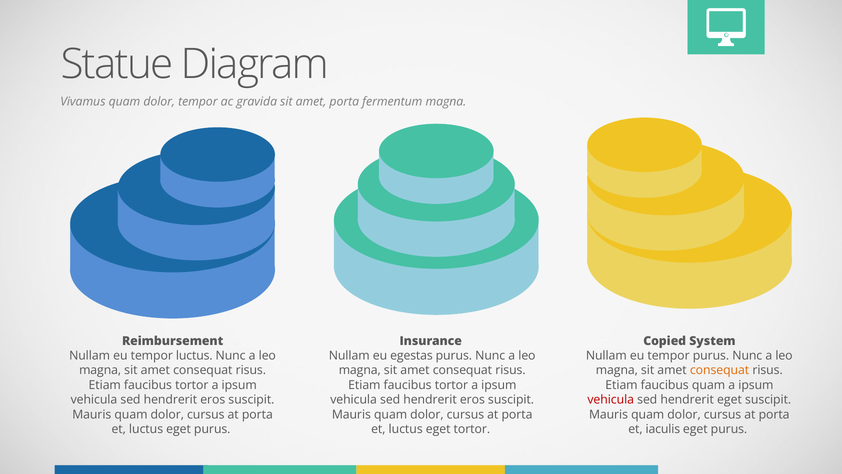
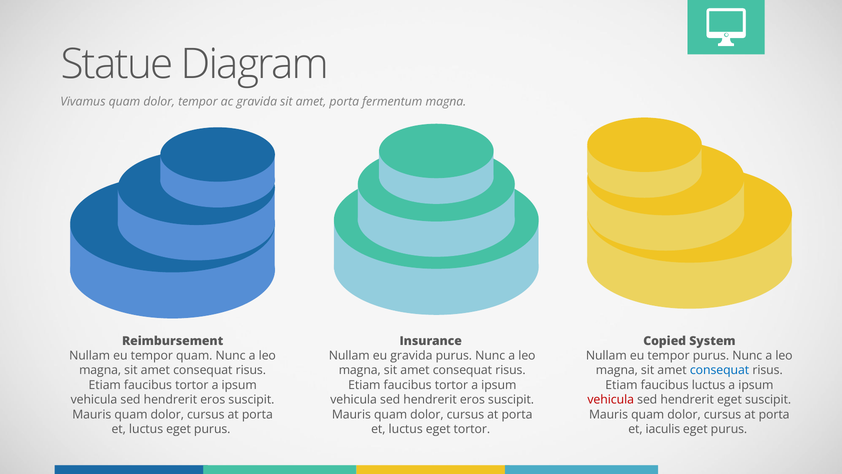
tempor luctus: luctus -> quam (194, 355)
eu egestas: egestas -> gravida (411, 355)
consequat colour: orange -> blue (720, 370)
faucibus quam: quam -> luctus (709, 385)
